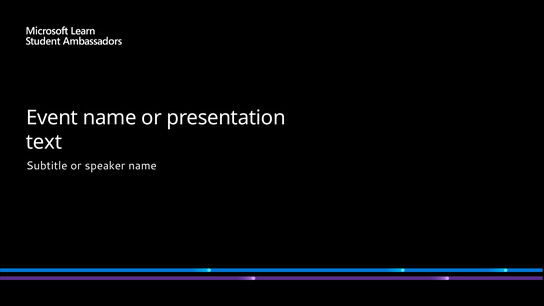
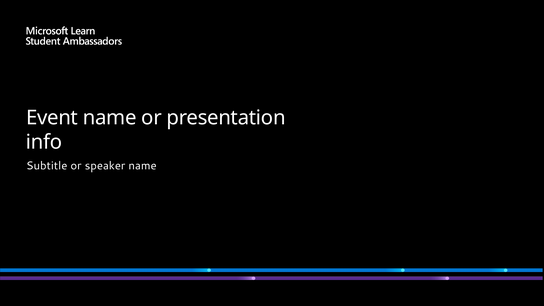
text: text -> info (44, 142)
